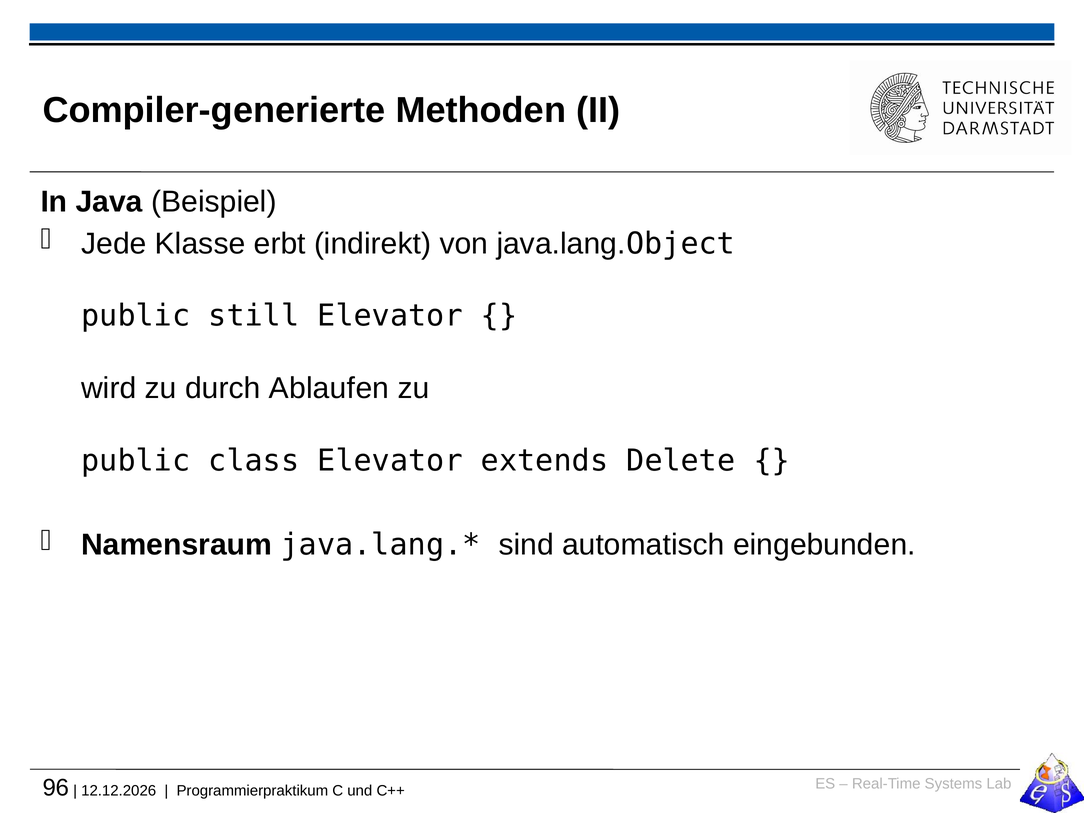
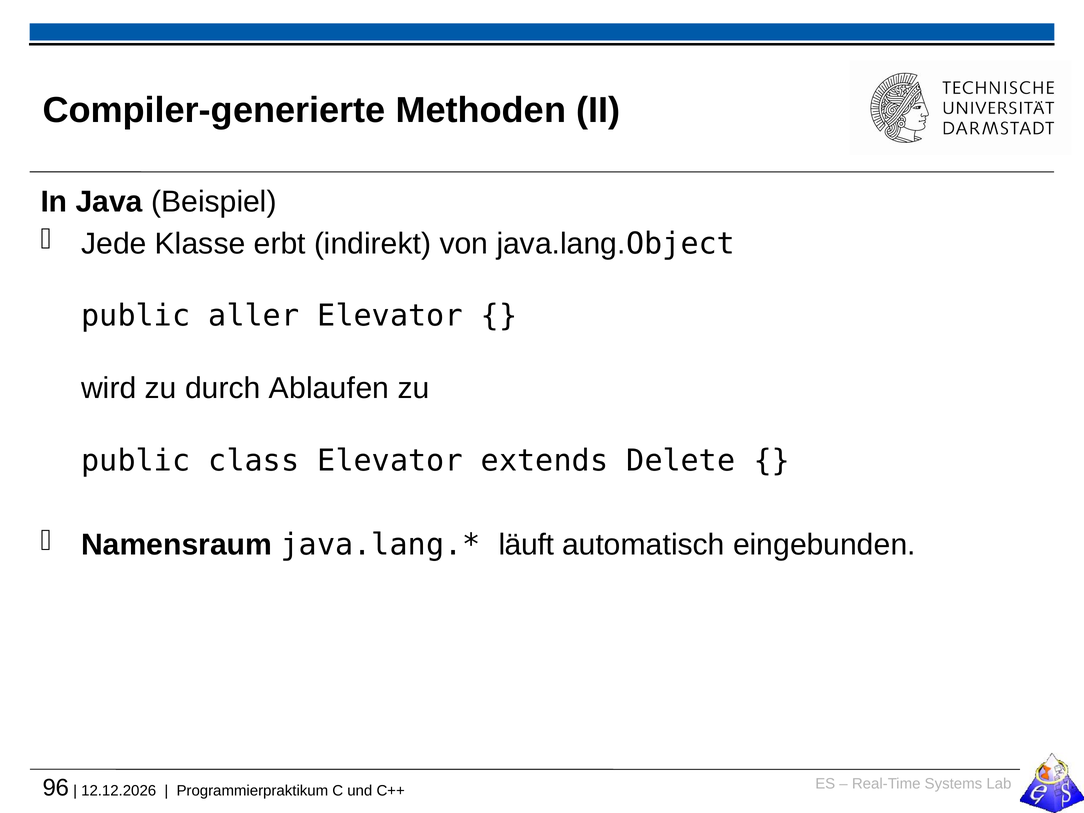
still: still -> aller (254, 316)
sind: sind -> läuft (526, 545)
